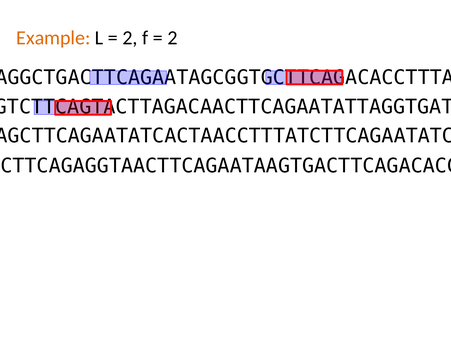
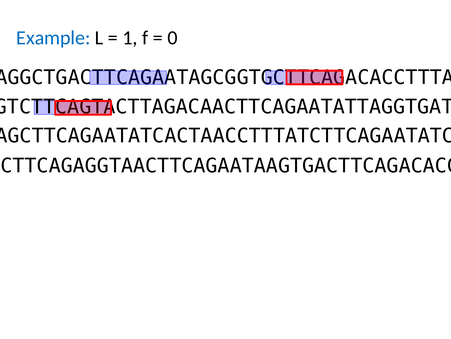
Example colour: orange -> blue (53, 38)
2: 2 -> 1 (130, 38)
2: 2 -> 0 (172, 38)
